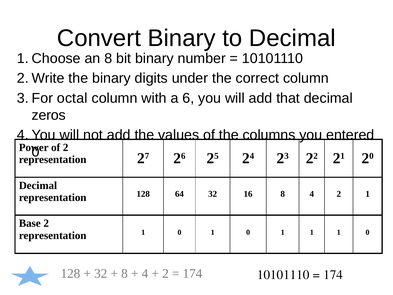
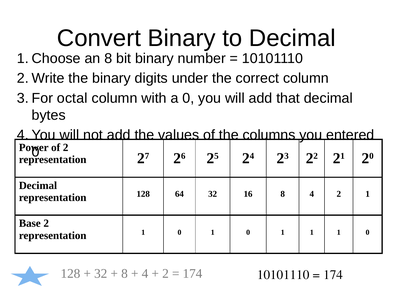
a 6: 6 -> 0 (188, 98)
zeros: zeros -> bytes (49, 115)
